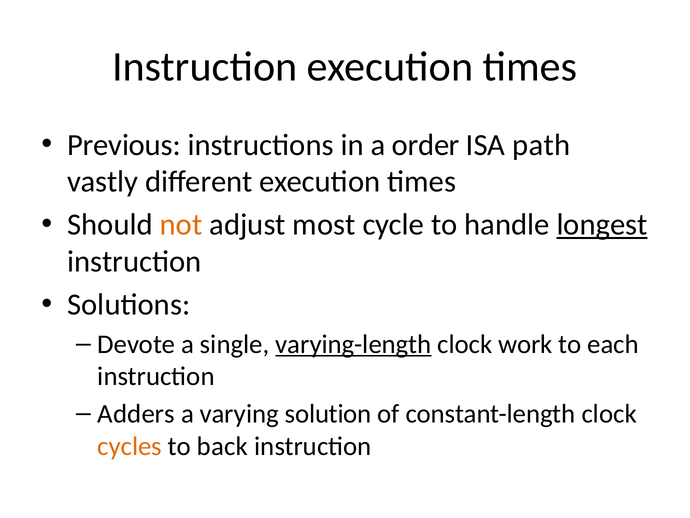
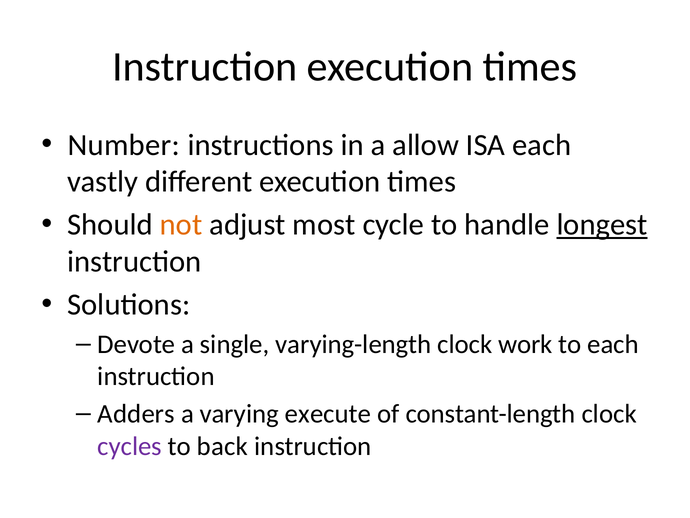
Previous: Previous -> Number (124, 145)
order: order -> allow (426, 145)
ISA path: path -> each (542, 145)
varying-length underline: present -> none (353, 344)
solution: solution -> execute (328, 414)
cycles colour: orange -> purple (130, 446)
